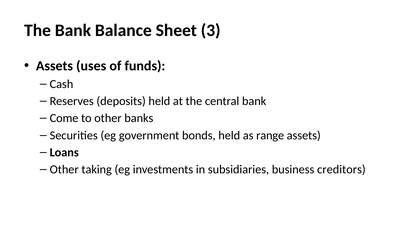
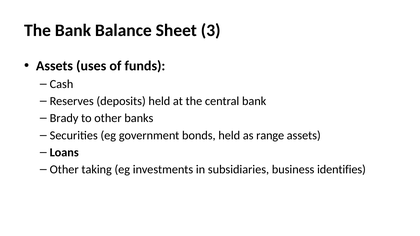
Come: Come -> Brady (64, 118)
creditors: creditors -> identifies (341, 170)
